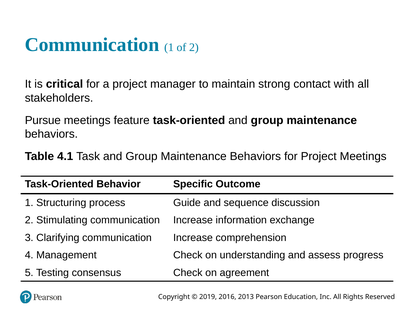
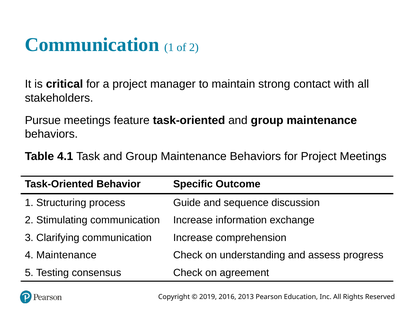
4 Management: Management -> Maintenance (66, 256)
